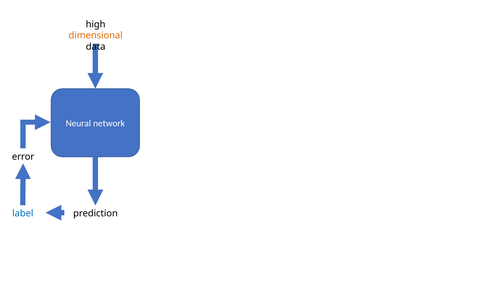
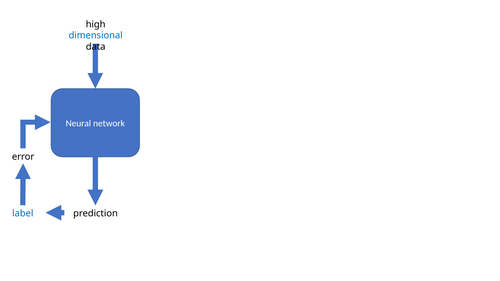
dimensional colour: orange -> blue (96, 36)
